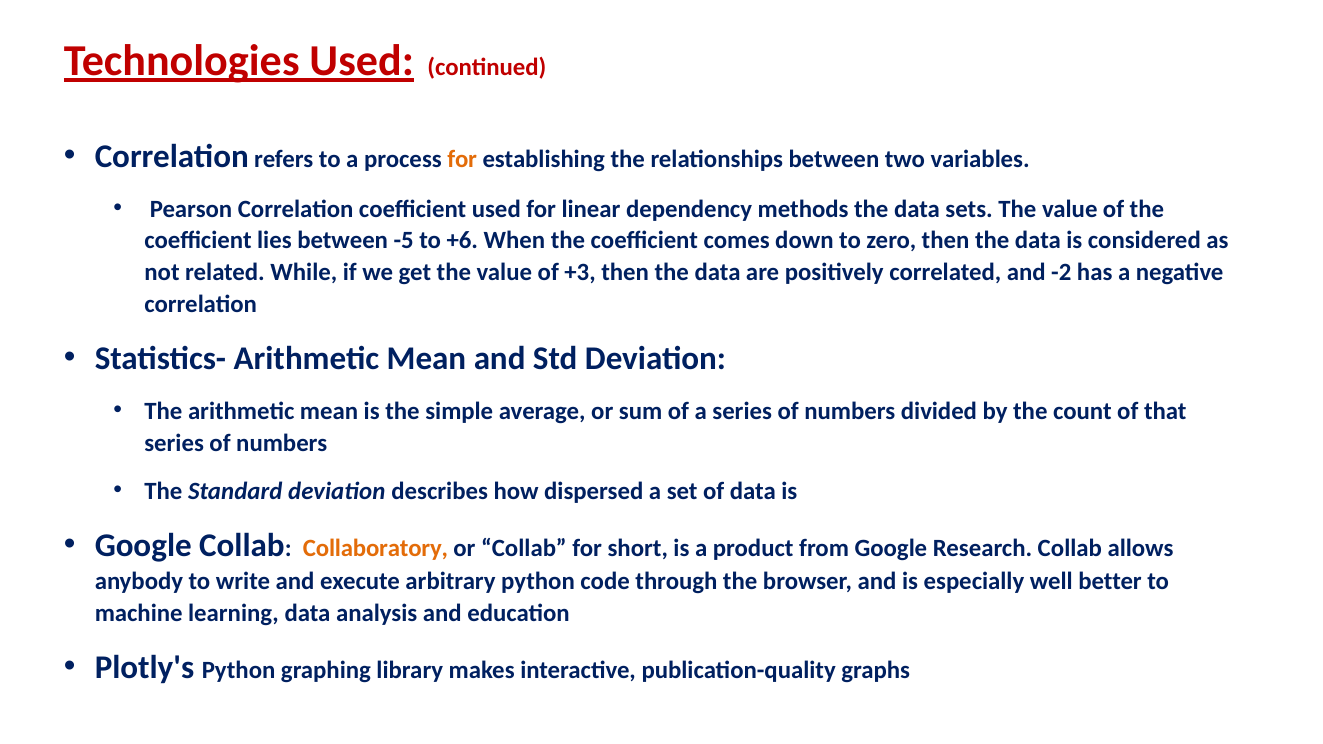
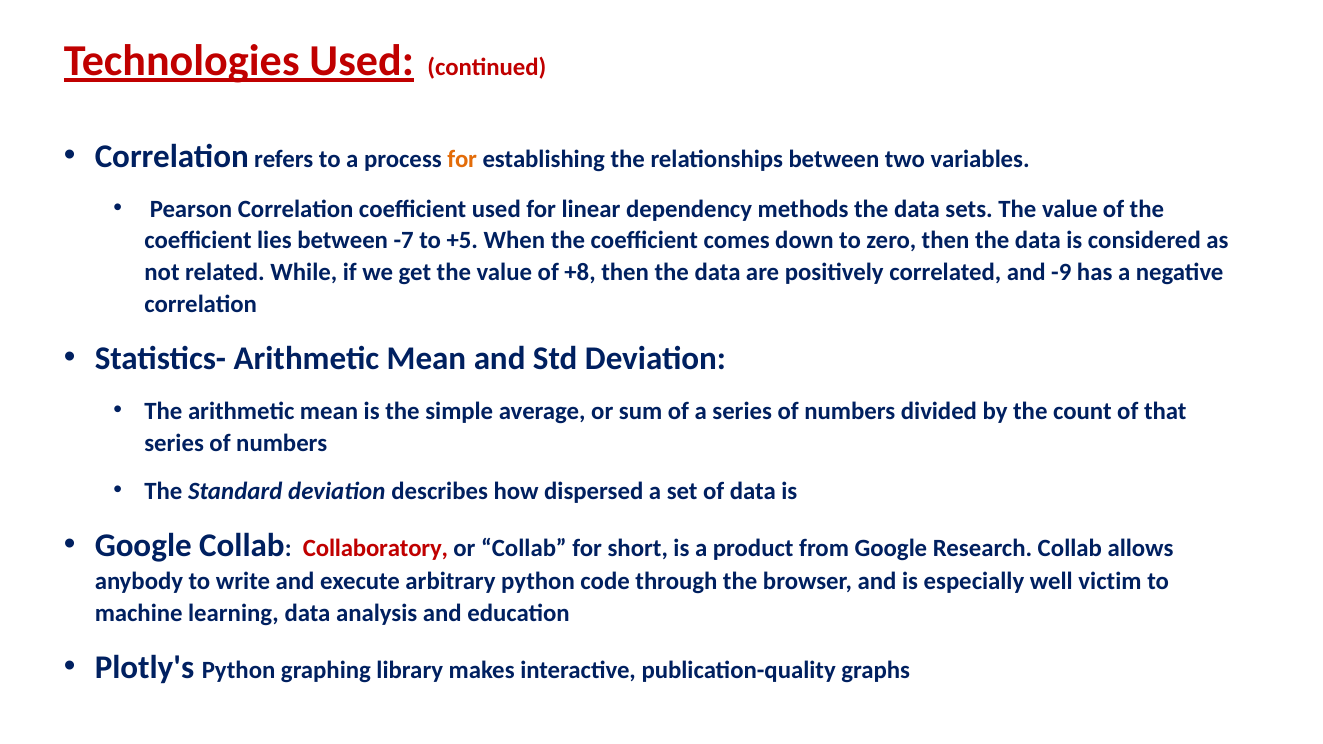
-5: -5 -> -7 (404, 241)
+6: +6 -> +5 (462, 241)
+3: +3 -> +8 (580, 273)
-2: -2 -> -9 (1061, 273)
Collaboratory colour: orange -> red (375, 548)
better: better -> victim (1110, 581)
